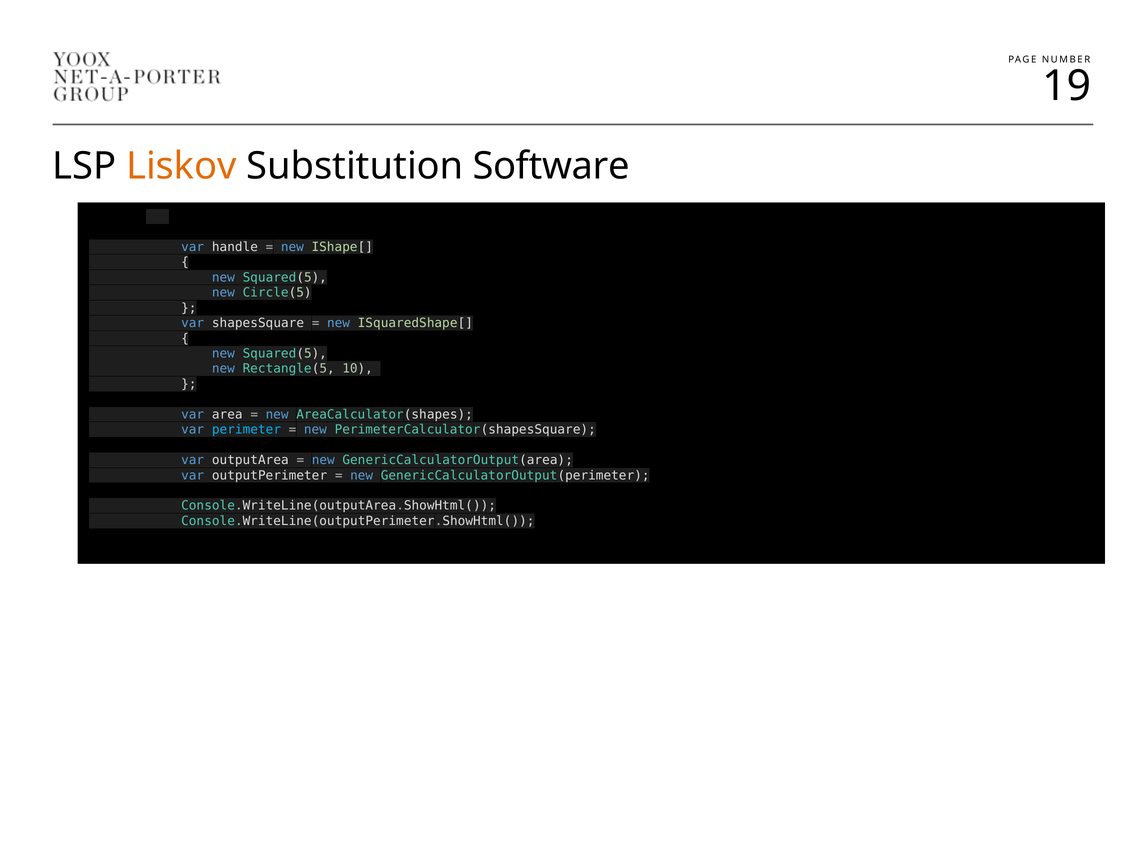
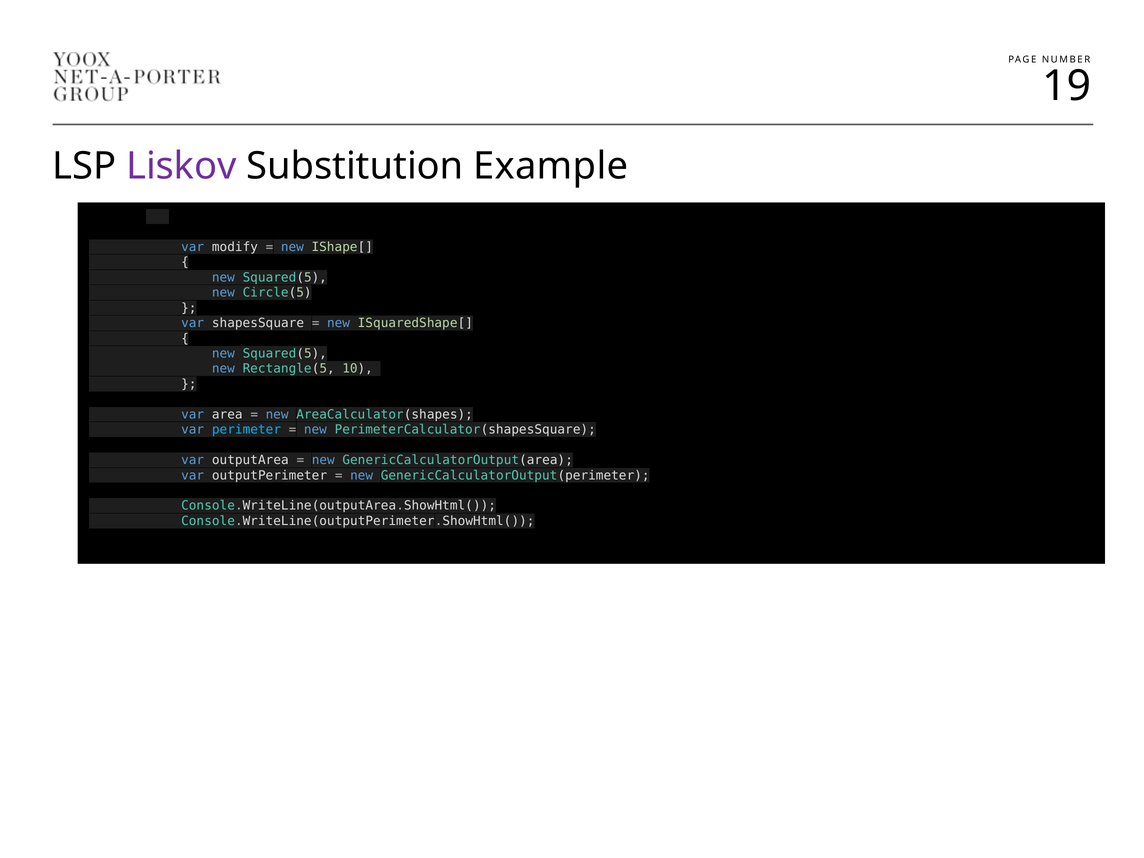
Liskov colour: orange -> purple (181, 166)
Software: Software -> Example (551, 166)
handle: handle -> modify (235, 247)
